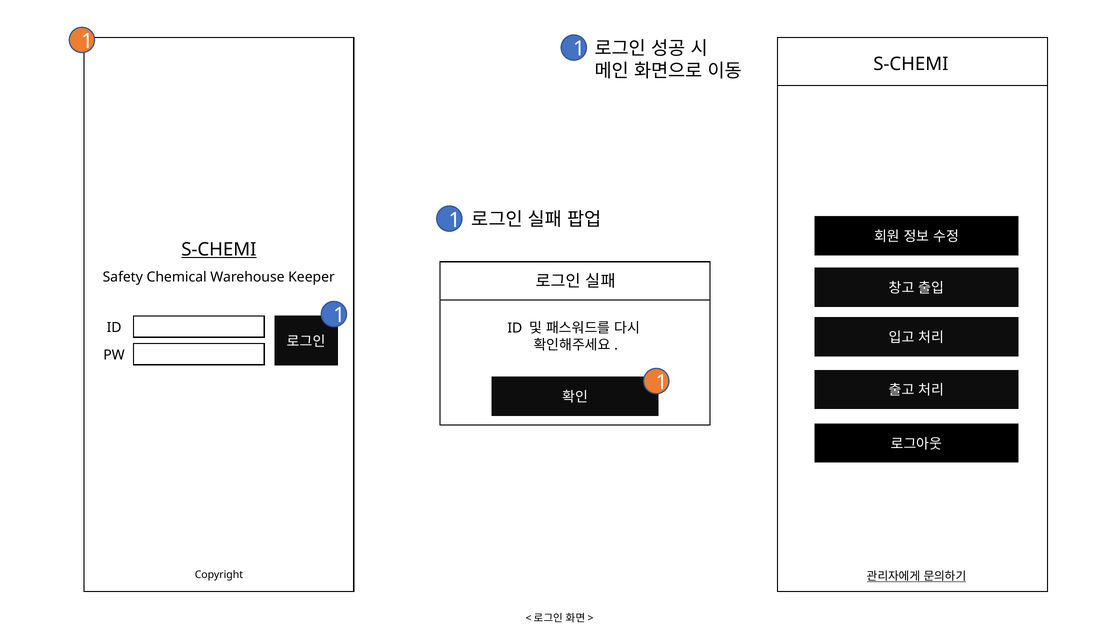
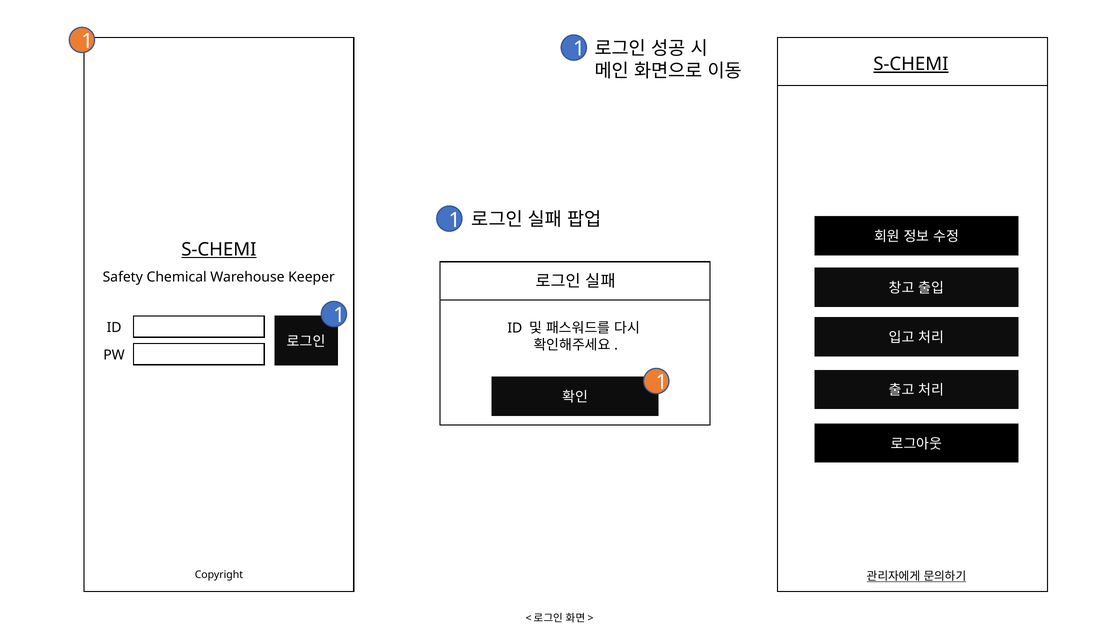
S-CHEMI underline: none -> present (911, 64)
